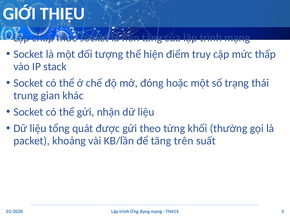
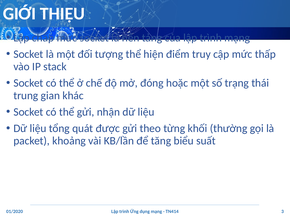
trên: trên -> biểu (184, 141)
